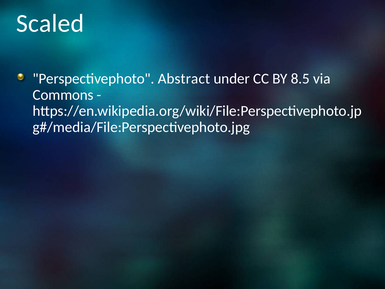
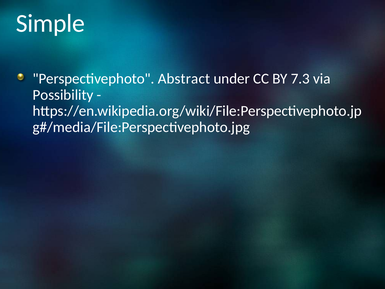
Scaled: Scaled -> Simple (50, 23)
8.5: 8.5 -> 7.3 (300, 79)
Commons: Commons -> Possibility (63, 95)
